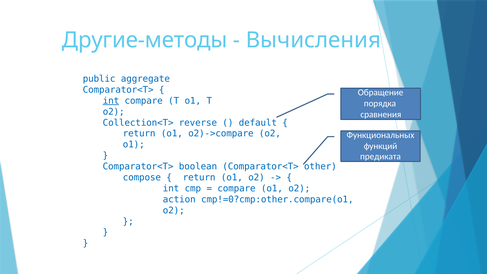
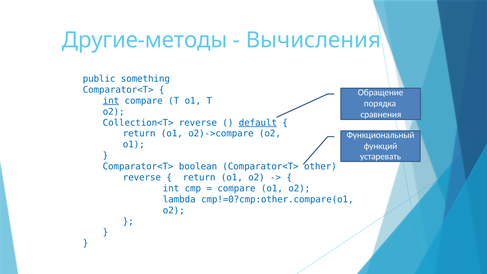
aggregate: aggregate -> something (145, 79)
default underline: none -> present (258, 123)
Функциональных: Функциональных -> Функциональный (381, 135)
предиката: предиката -> устаревать (381, 156)
compose: compose -> reverse (142, 177)
action: action -> lambda (179, 199)
